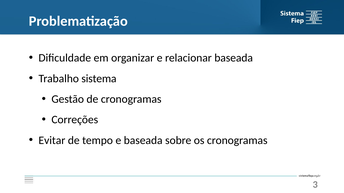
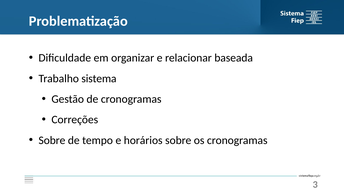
Evitar: Evitar -> Sobre (52, 141)
e baseada: baseada -> horários (143, 141)
